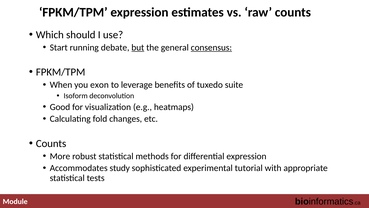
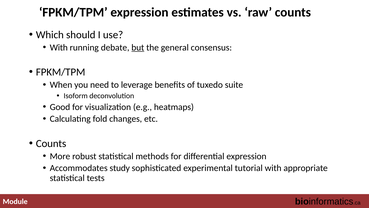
Start: Start -> With (59, 47)
consensus underline: present -> none (211, 47)
exon: exon -> need (100, 85)
